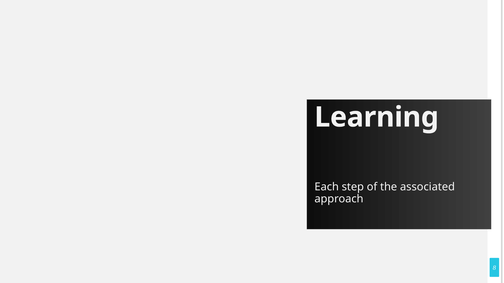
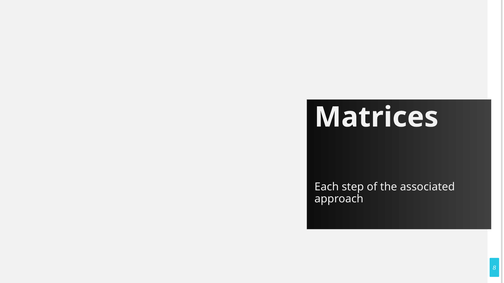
Learning: Learning -> Matrices (376, 117)
